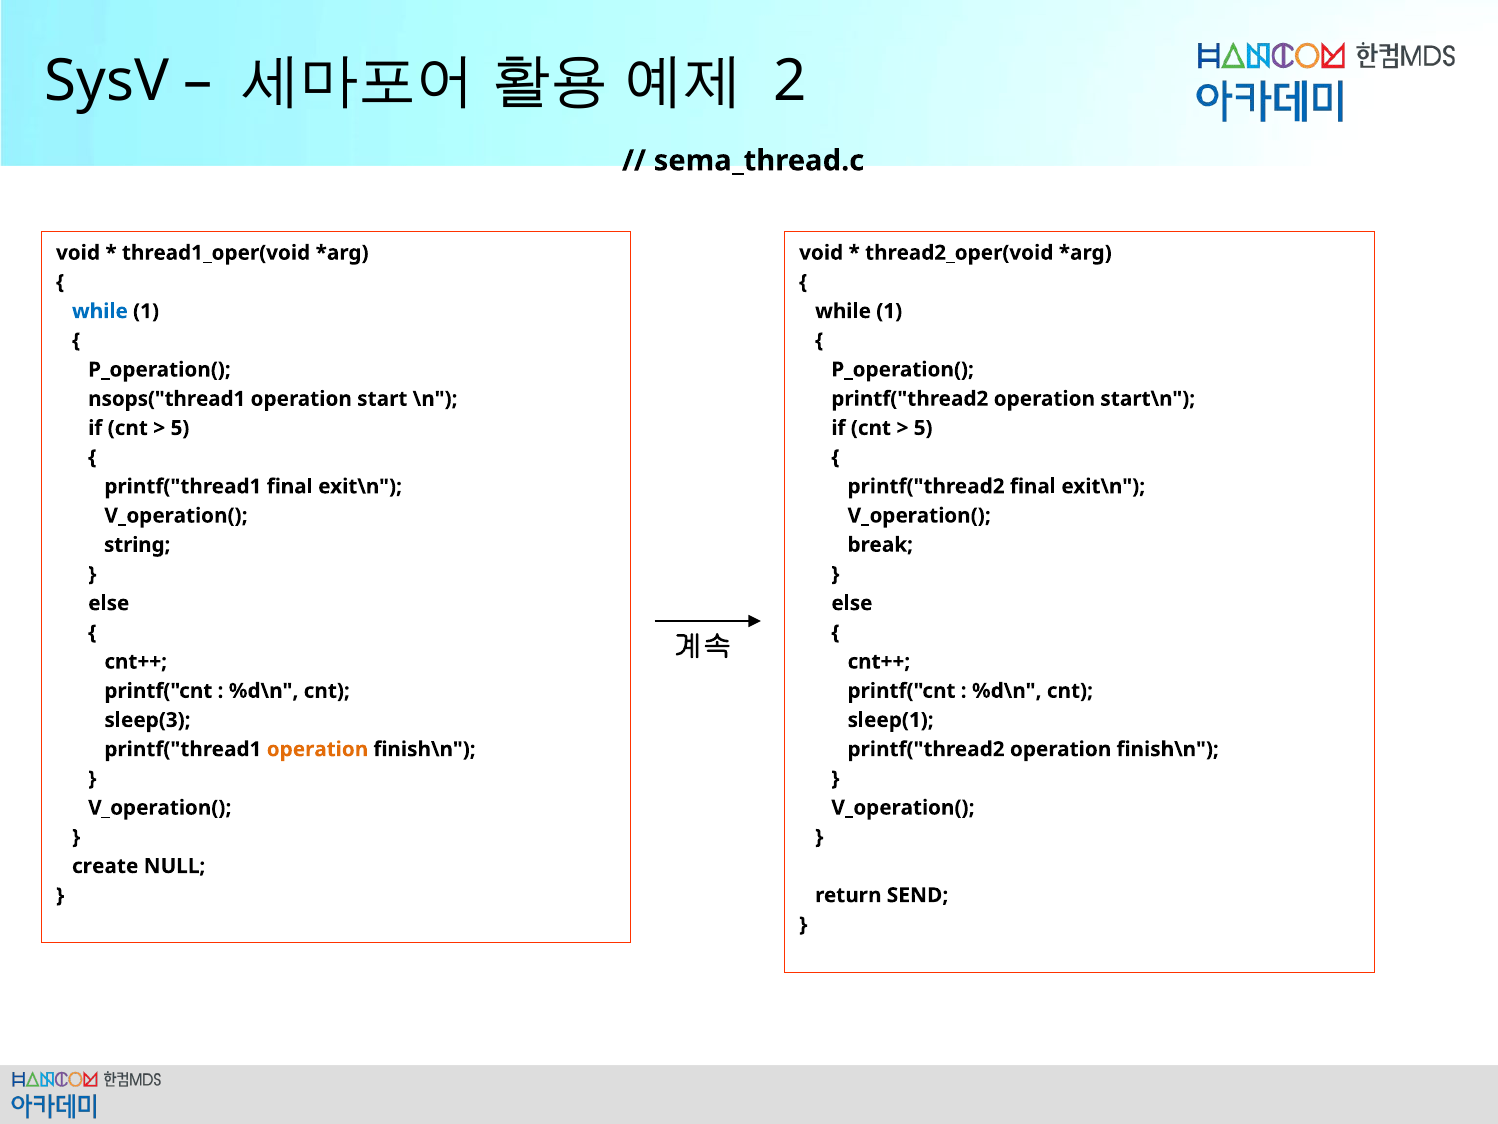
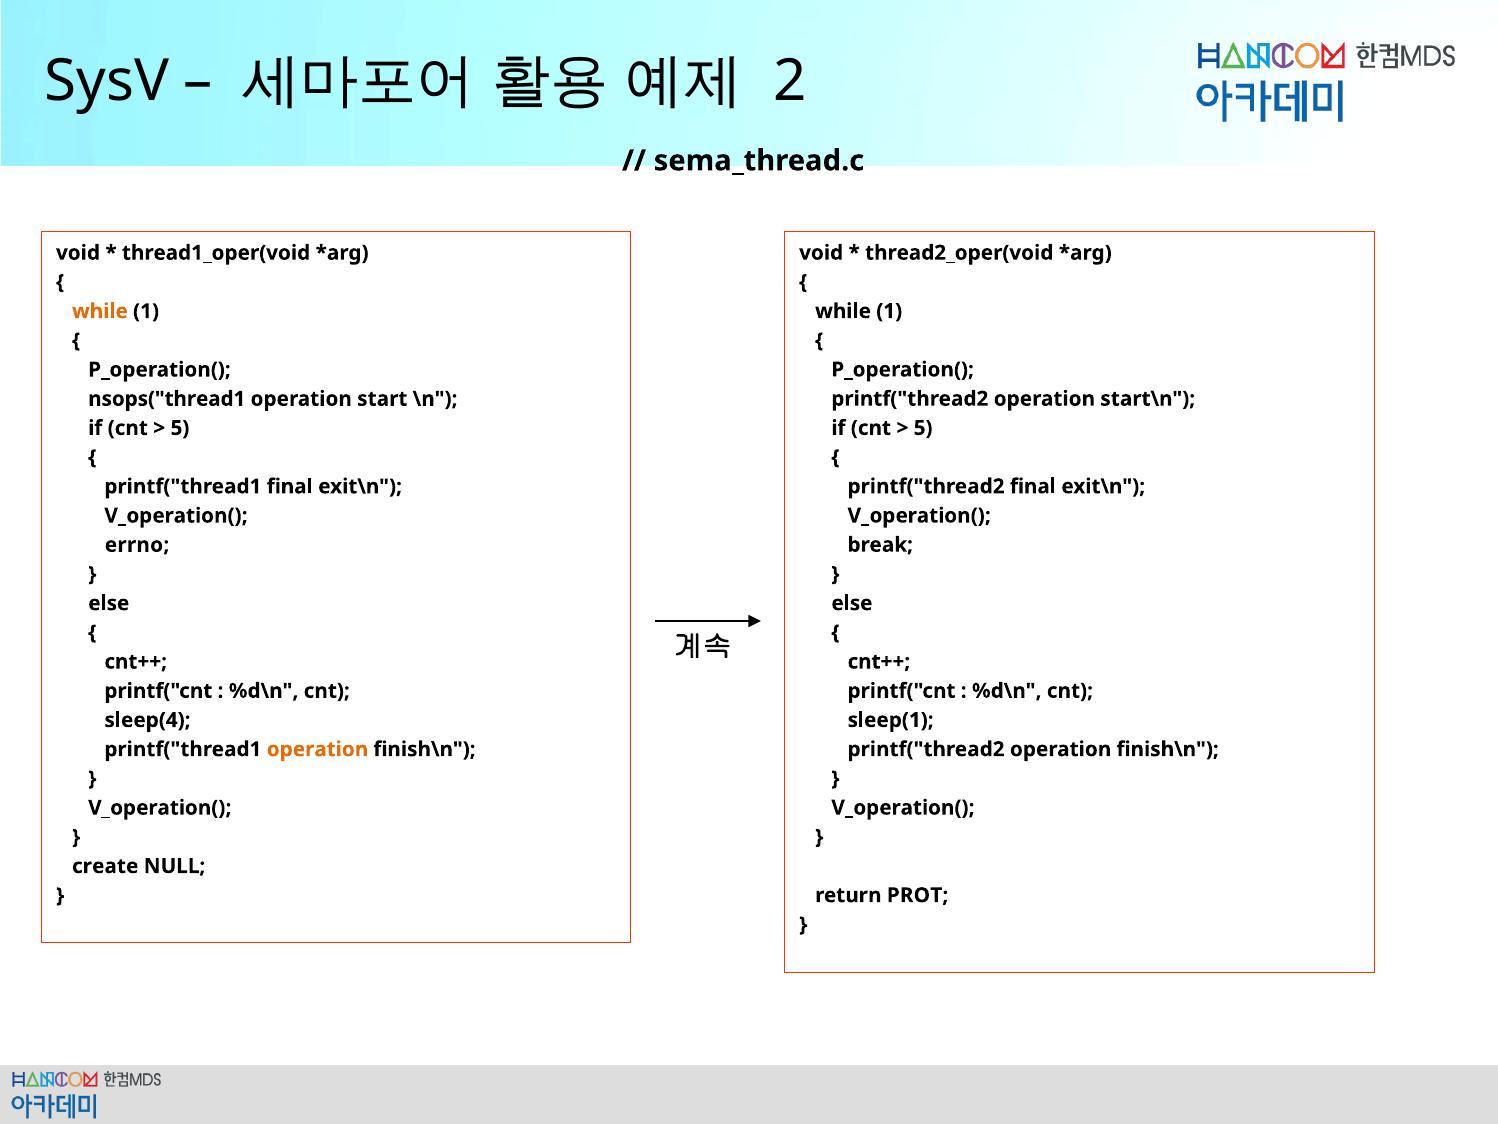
while colour: blue -> orange (100, 311)
string: string -> errno (137, 545)
sleep(3: sleep(3 -> sleep(4 (147, 720)
SEND: SEND -> PROT (918, 895)
